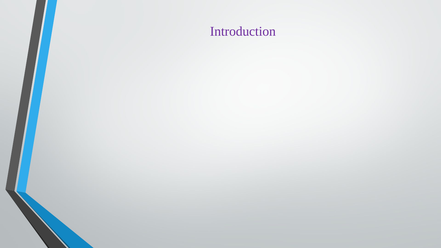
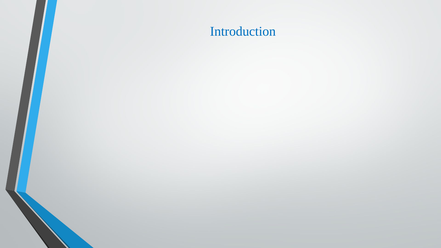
Introduction colour: purple -> blue (243, 31)
